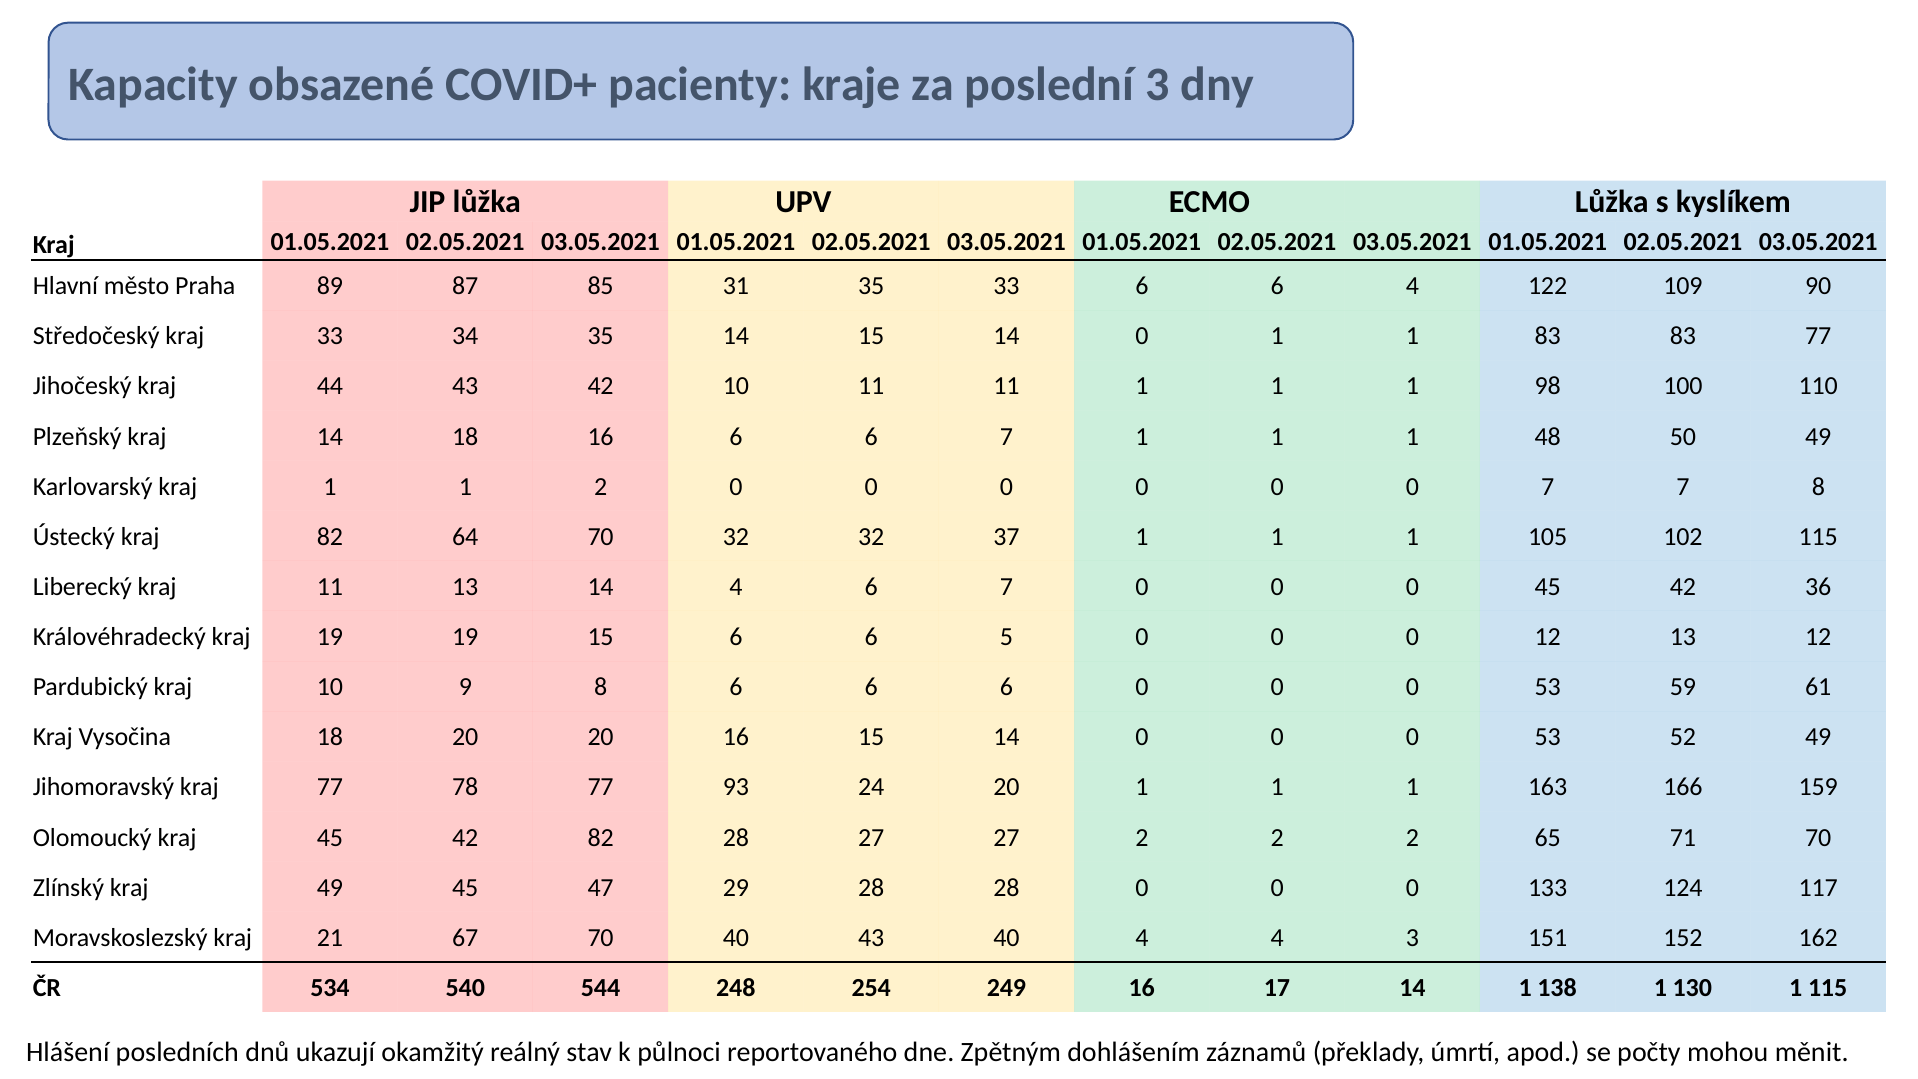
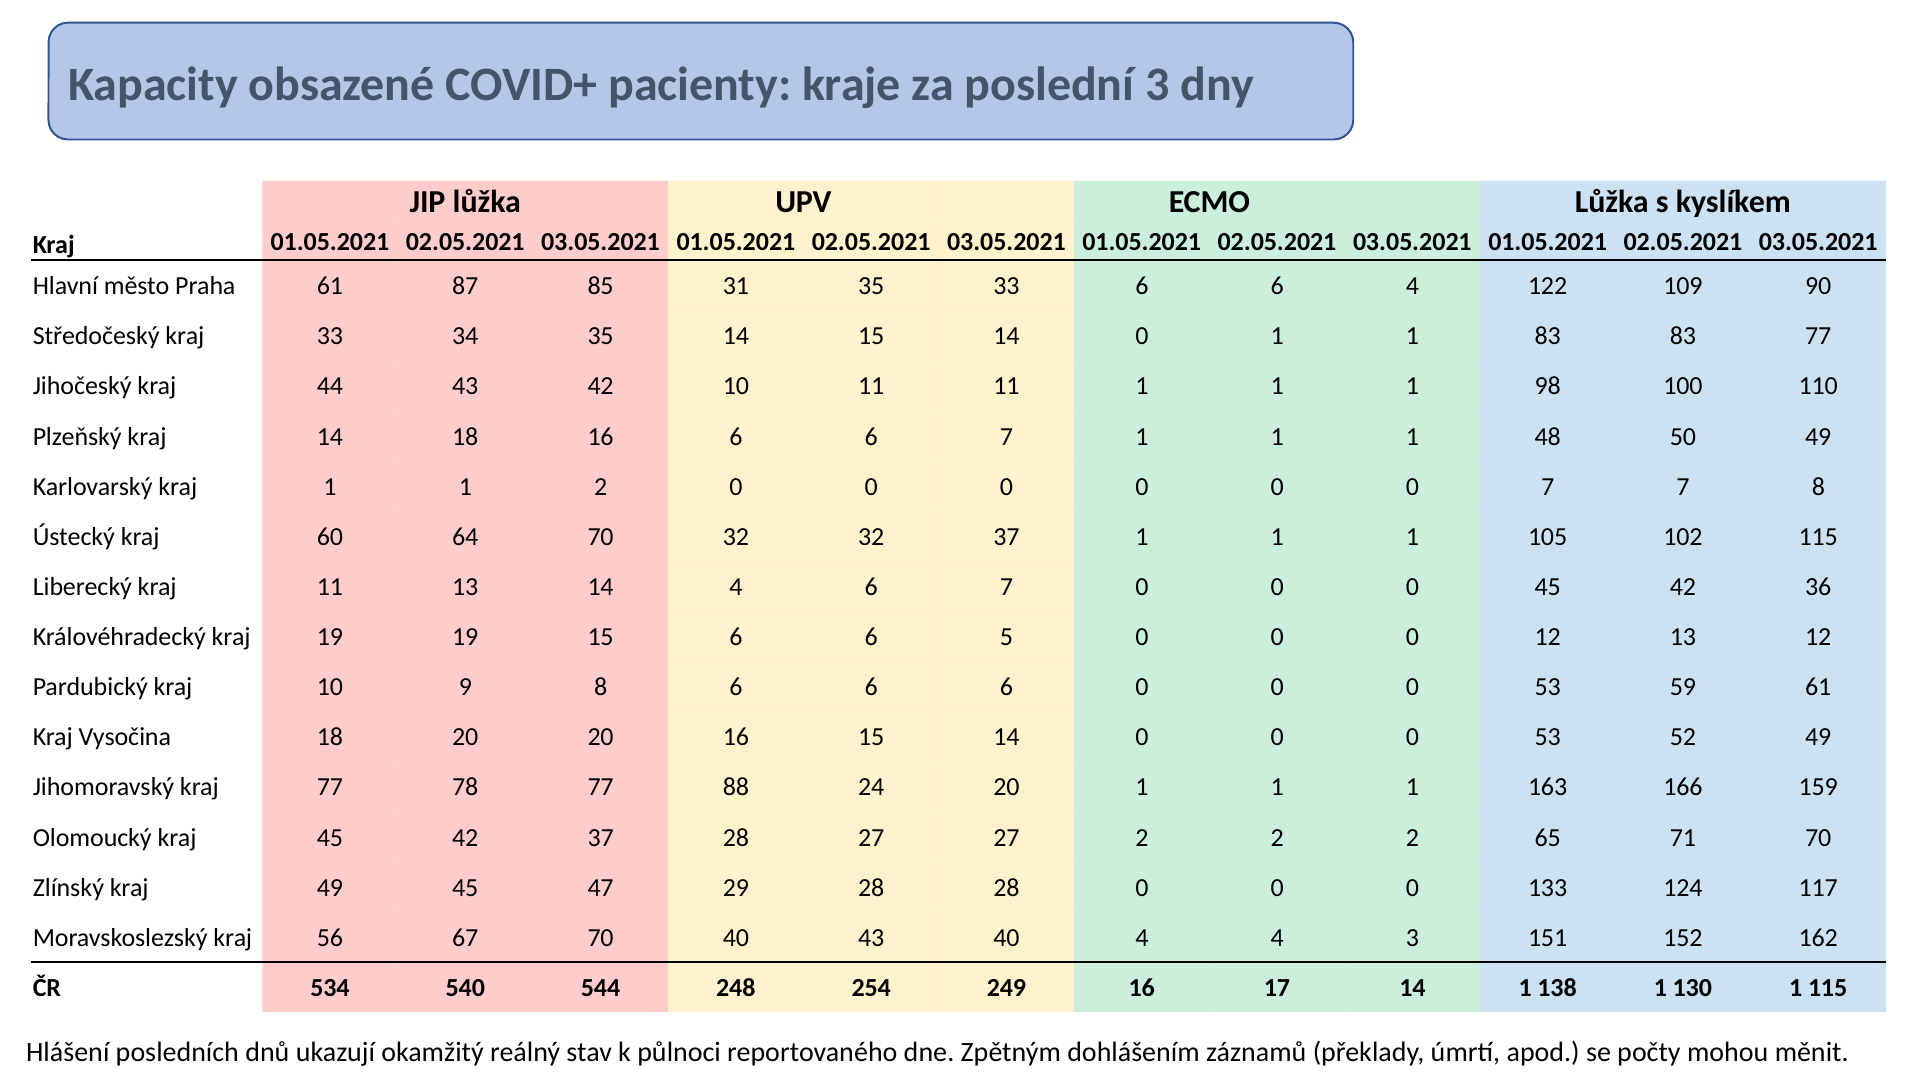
Praha 89: 89 -> 61 (330, 286)
kraj 82: 82 -> 60 (330, 537)
93: 93 -> 88 (736, 787)
42 82: 82 -> 37 (601, 837)
21: 21 -> 56 (330, 938)
